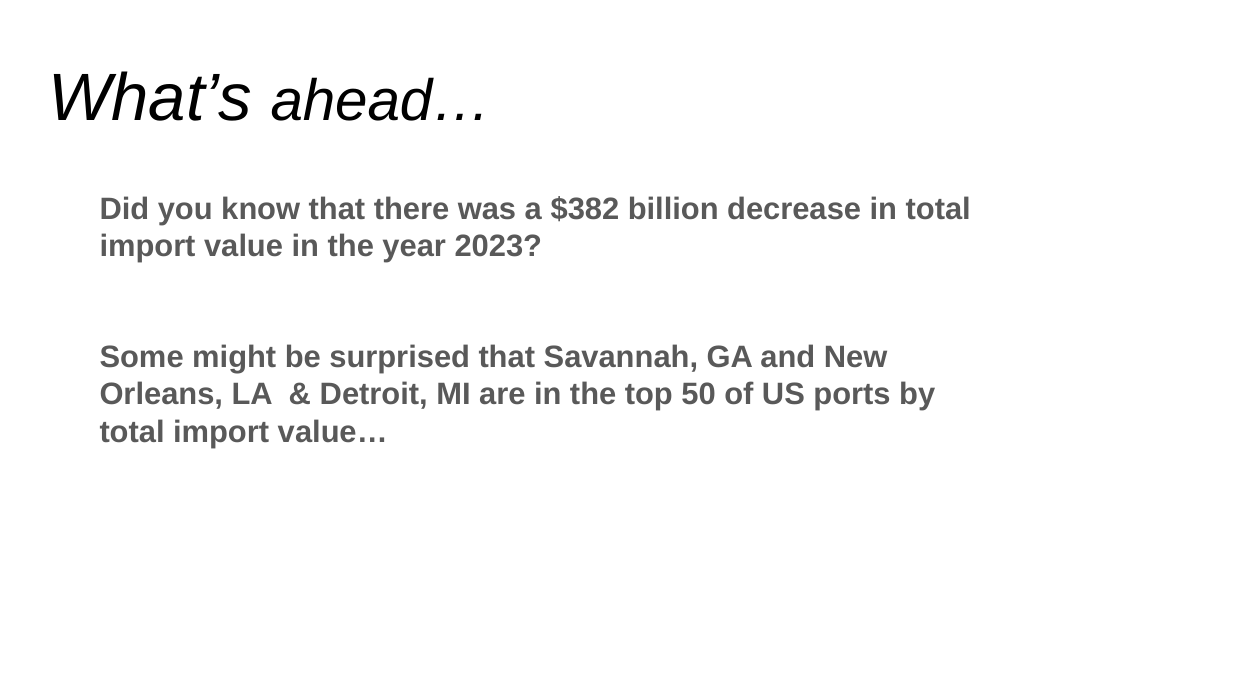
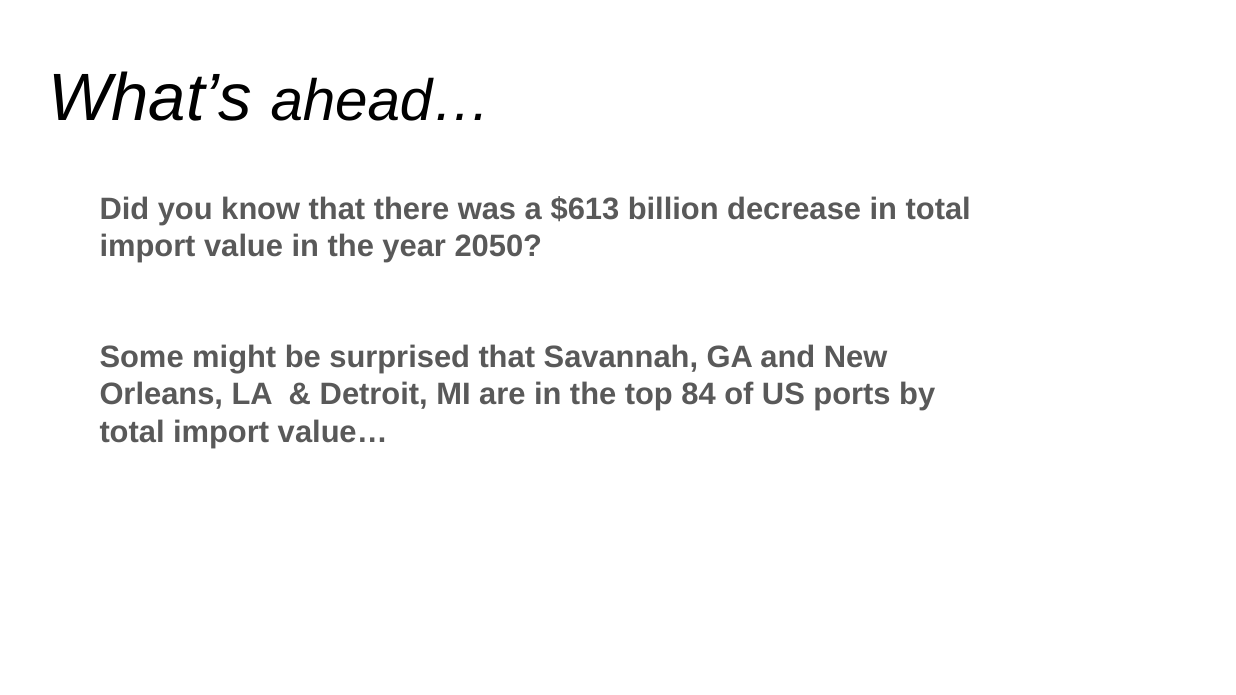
$382: $382 -> $613 (585, 210)
2023: 2023 -> 2050 (498, 247)
50: 50 -> 84 (699, 395)
